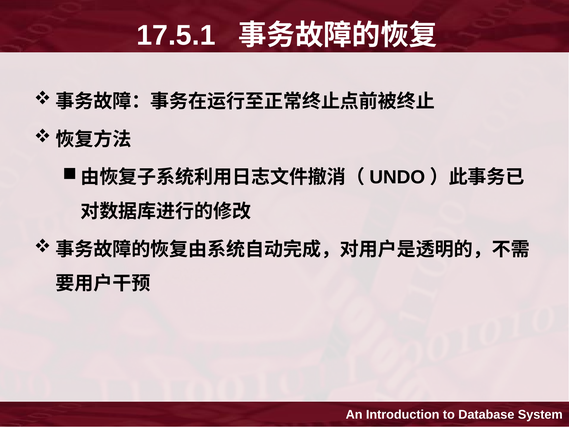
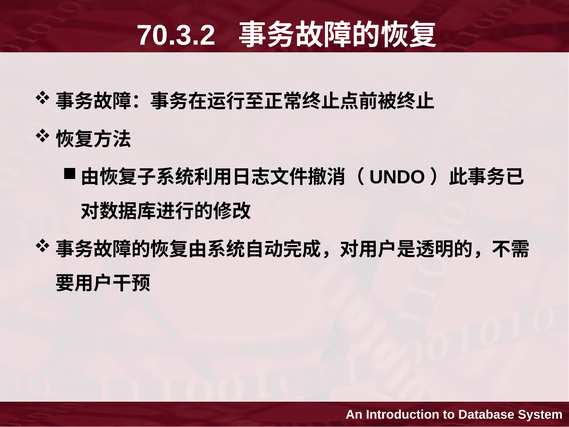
17.5.1: 17.5.1 -> 70.3.2 (176, 35)
